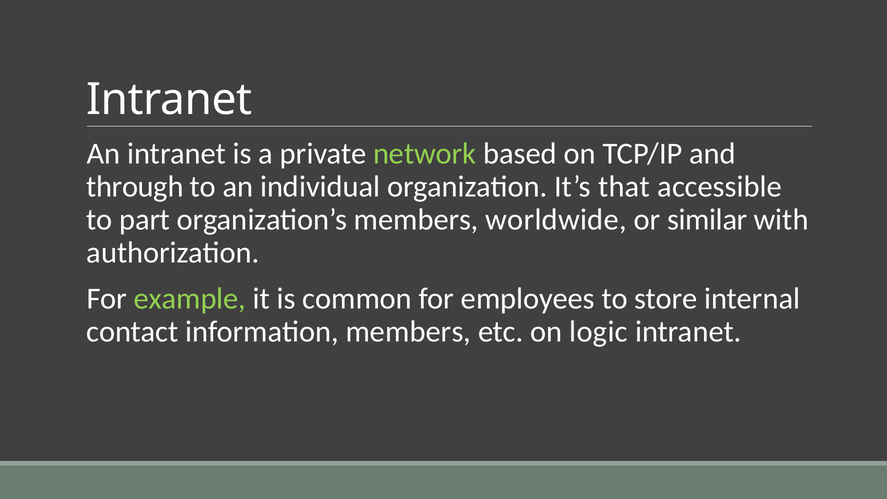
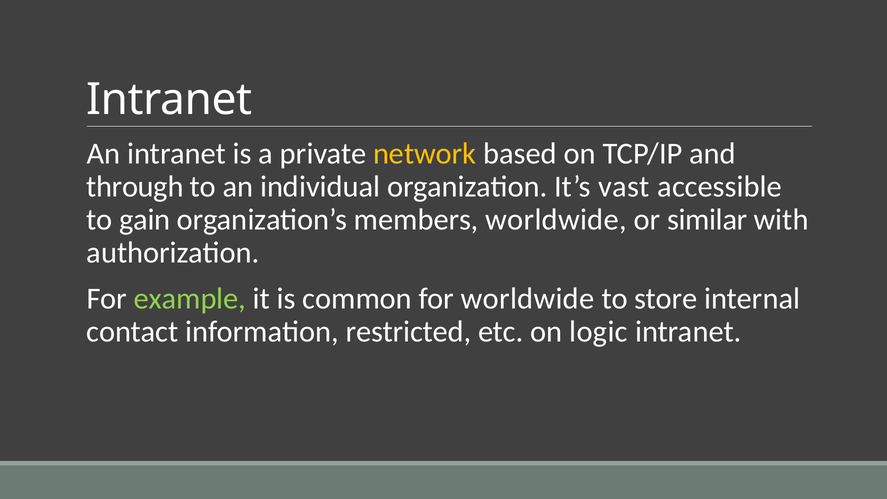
network colour: light green -> yellow (425, 154)
that: that -> vast (624, 187)
part: part -> gain (145, 220)
for employees: employees -> worldwide (528, 299)
information members: members -> restricted (408, 331)
